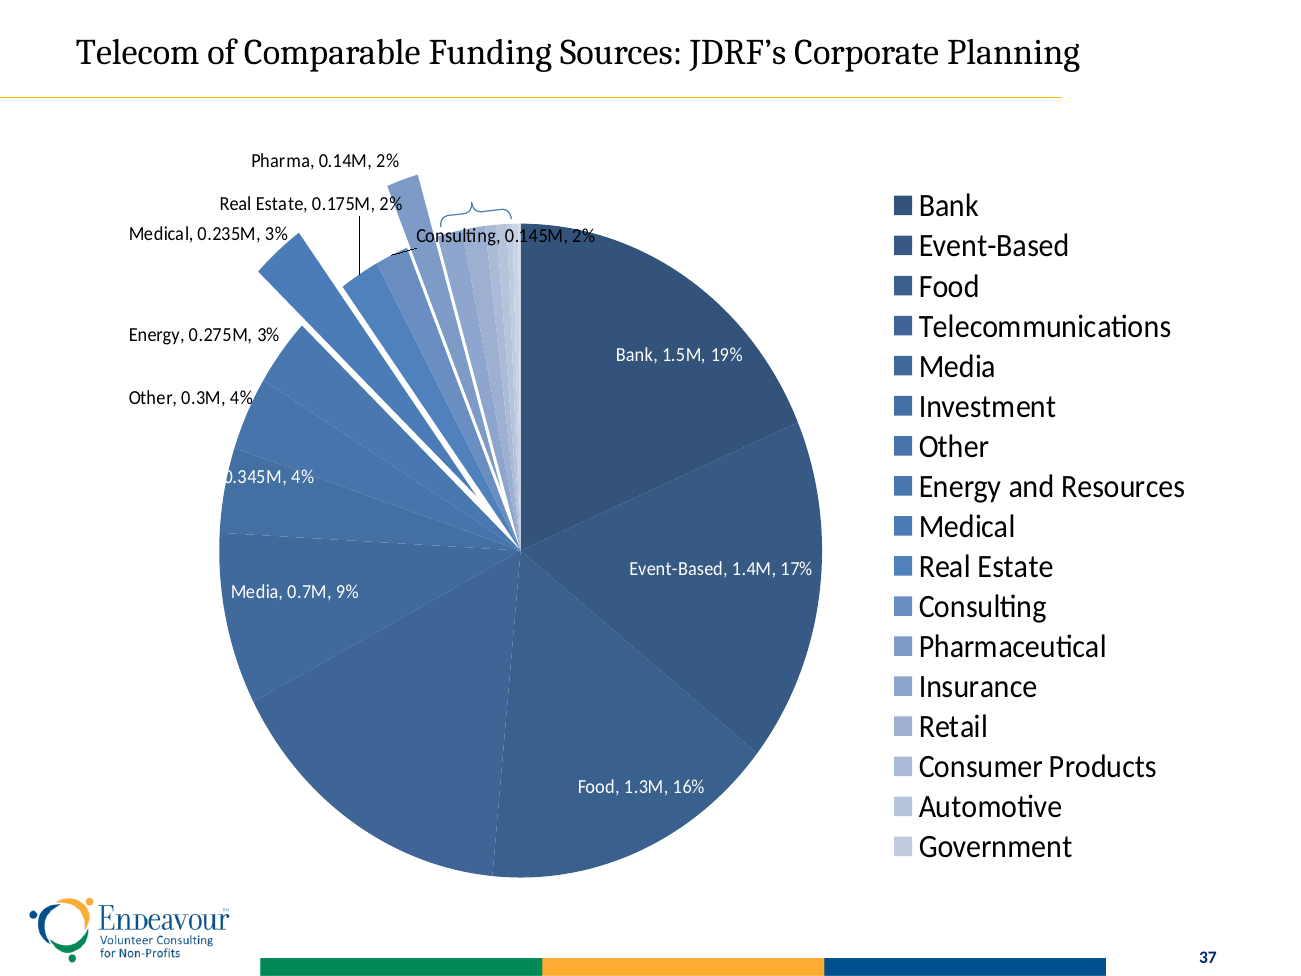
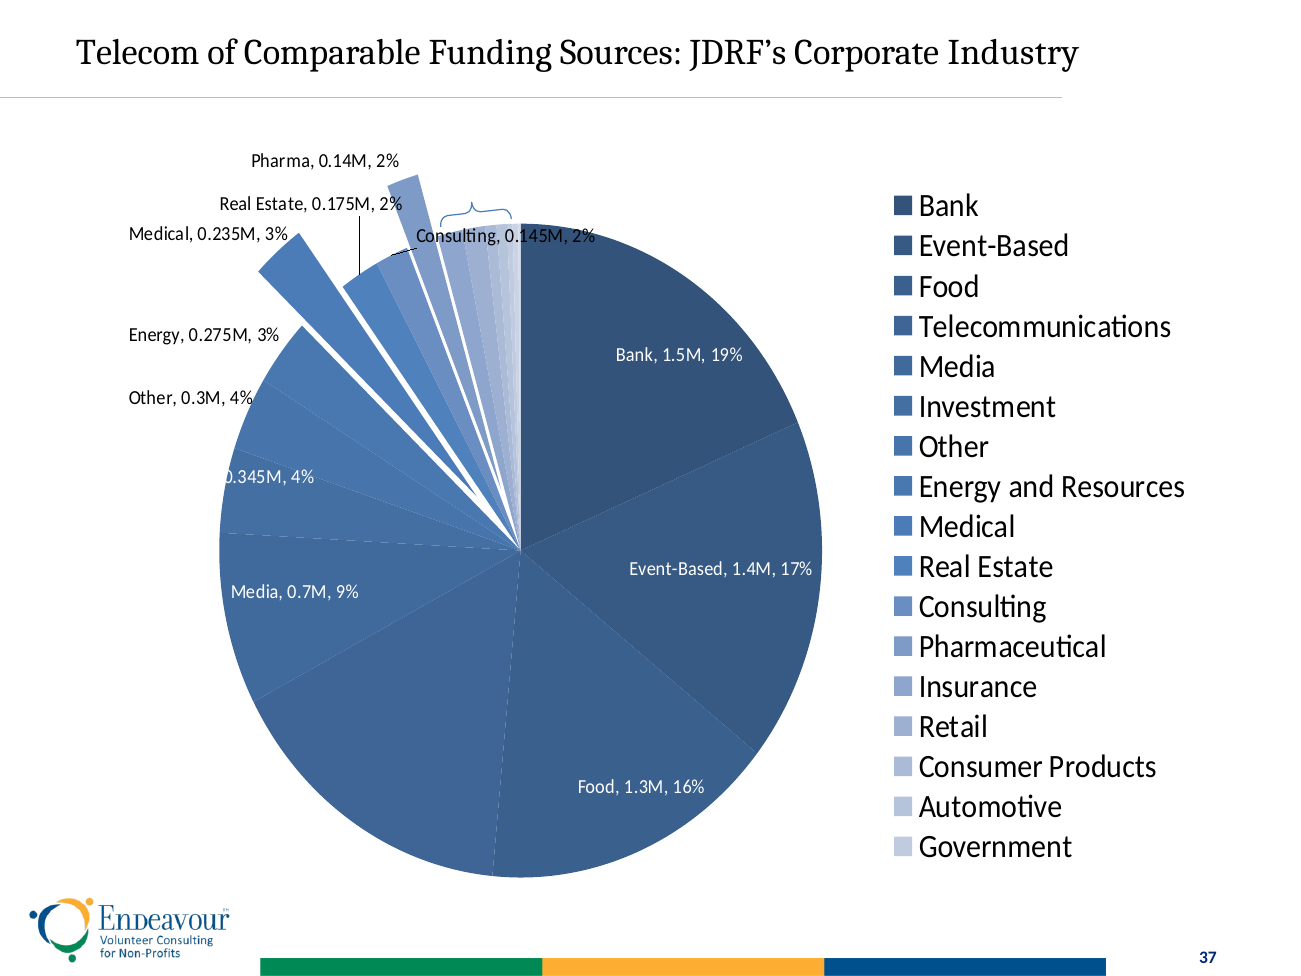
Planning: Planning -> Industry (1013, 52)
